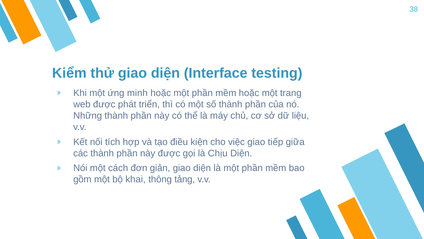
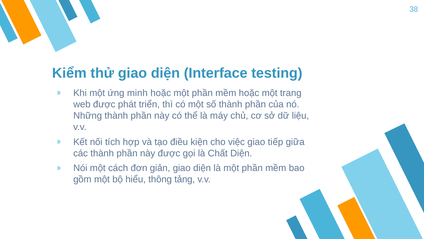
Chịu: Chịu -> Chất (218, 153)
khai: khai -> hiểu (136, 179)
